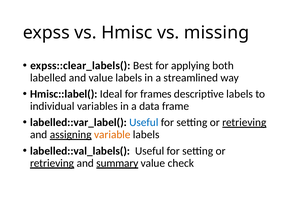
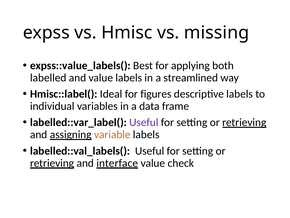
expss::clear_labels(: expss::clear_labels( -> expss::value_labels( (80, 65)
frames: frames -> figures (156, 94)
Useful colour: blue -> purple (144, 122)
summary: summary -> interface (117, 163)
